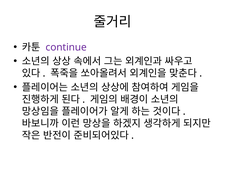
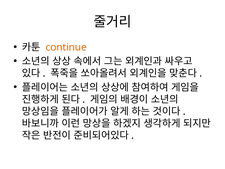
continue colour: purple -> orange (66, 47)
